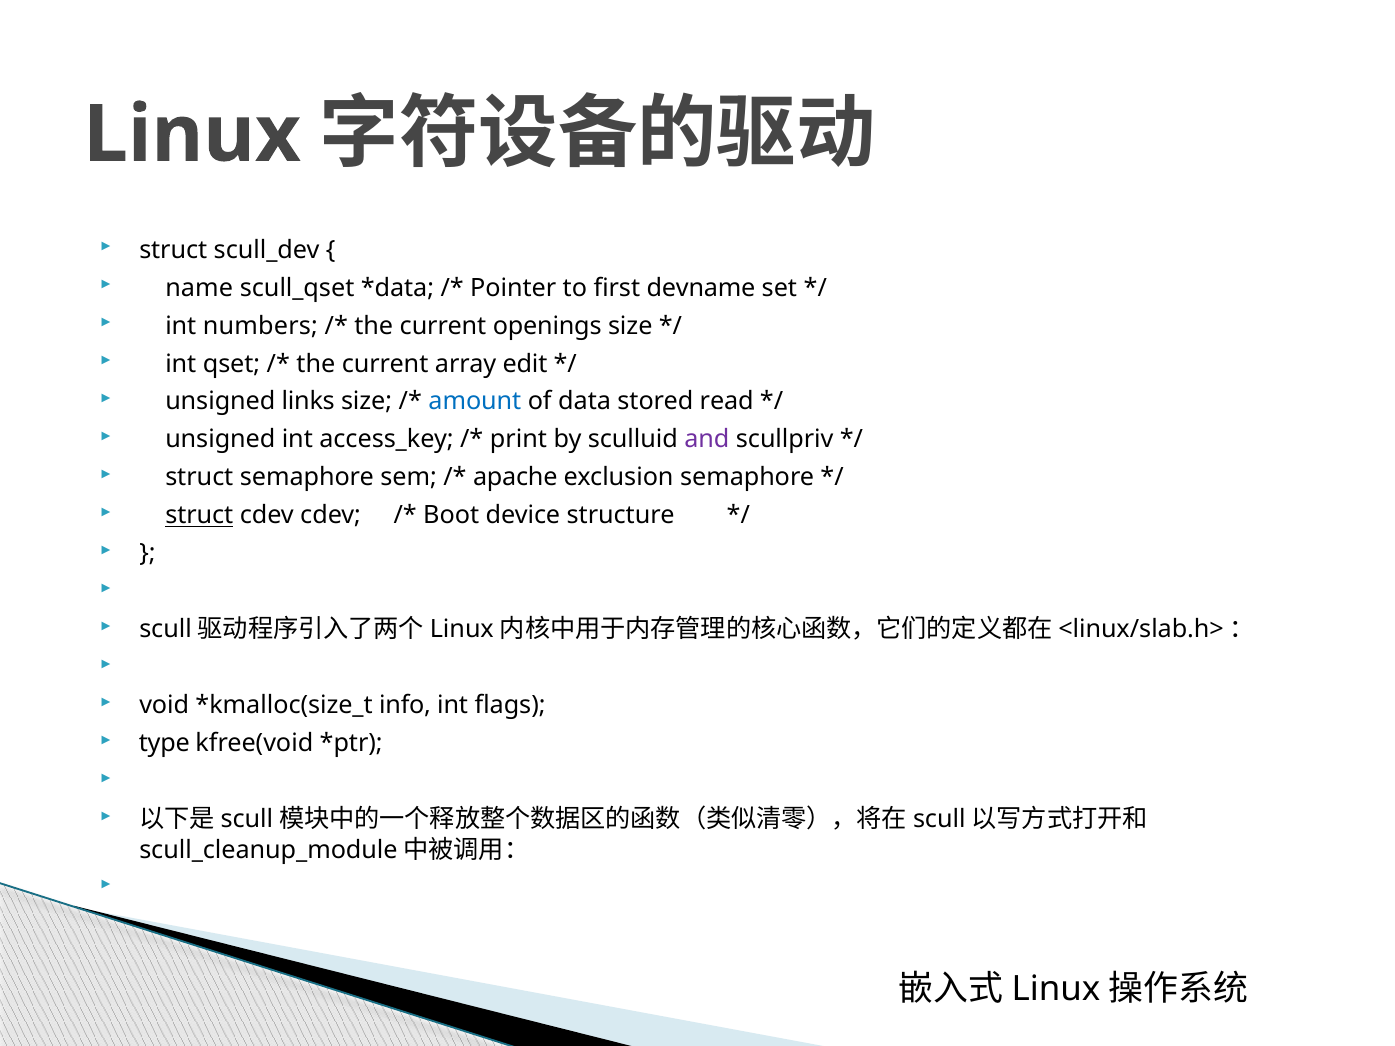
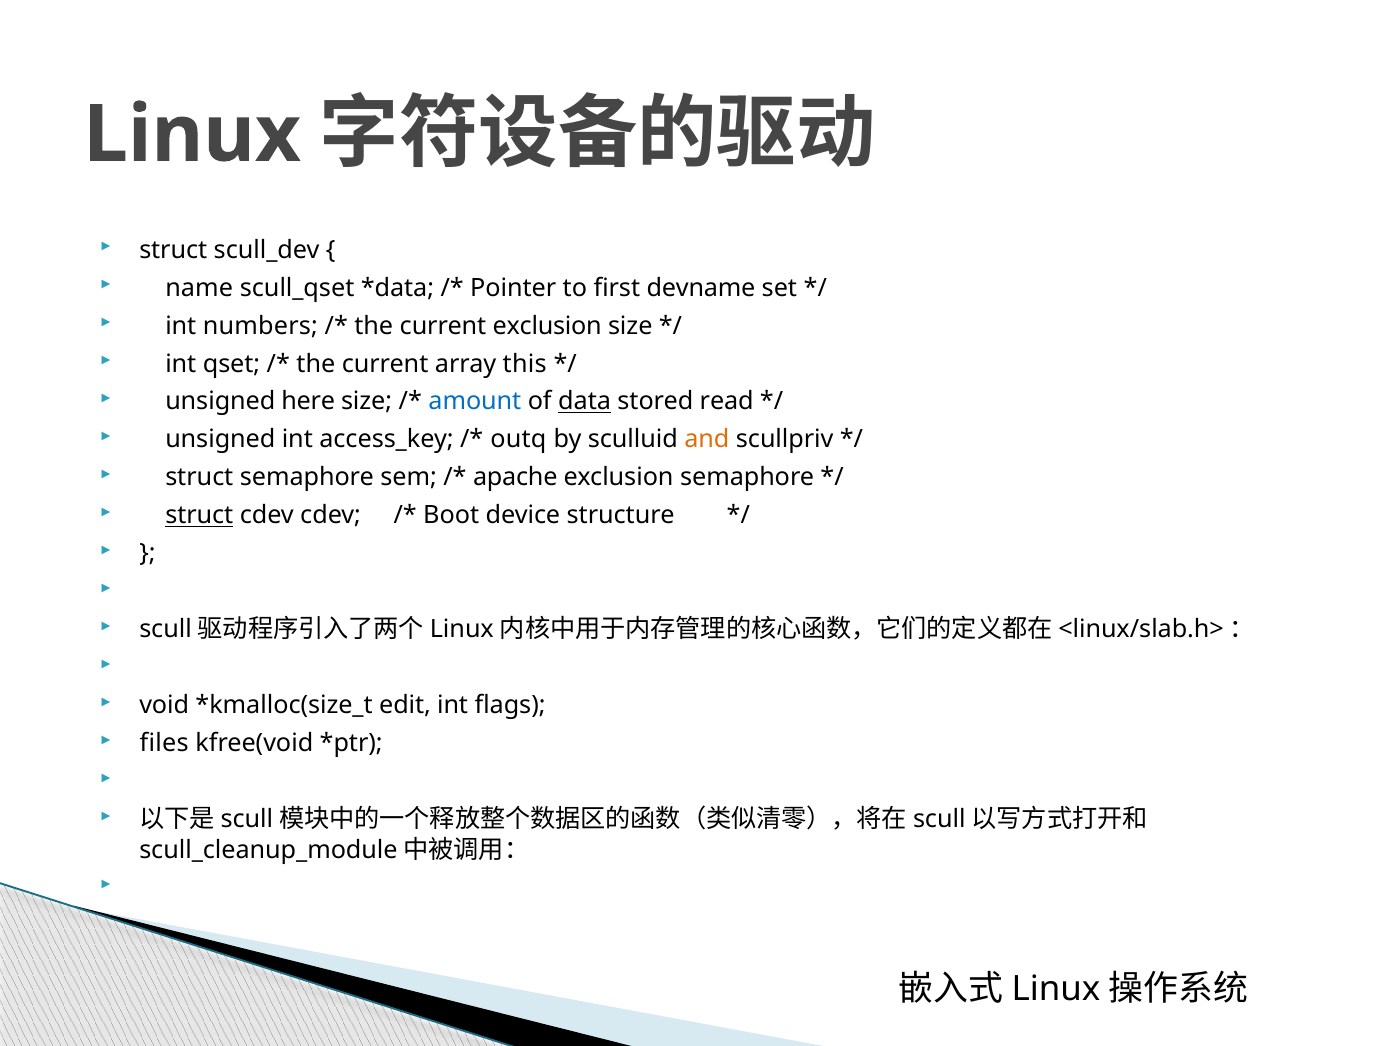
current openings: openings -> exclusion (547, 326)
edit: edit -> this (525, 364)
links: links -> here (308, 402)
data underline: none -> present (585, 402)
print: print -> outq (518, 440)
and colour: purple -> orange (707, 440)
info: info -> edit (405, 706)
type: type -> files (164, 744)
